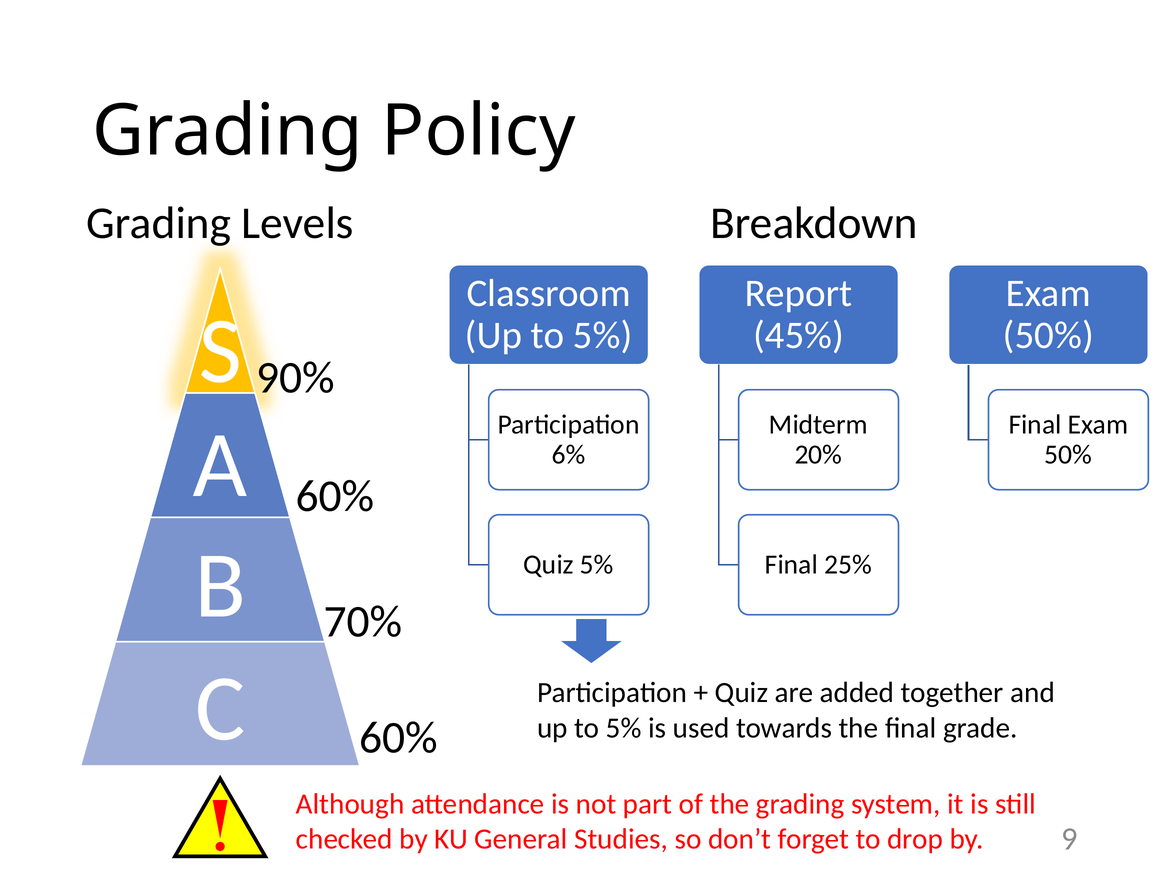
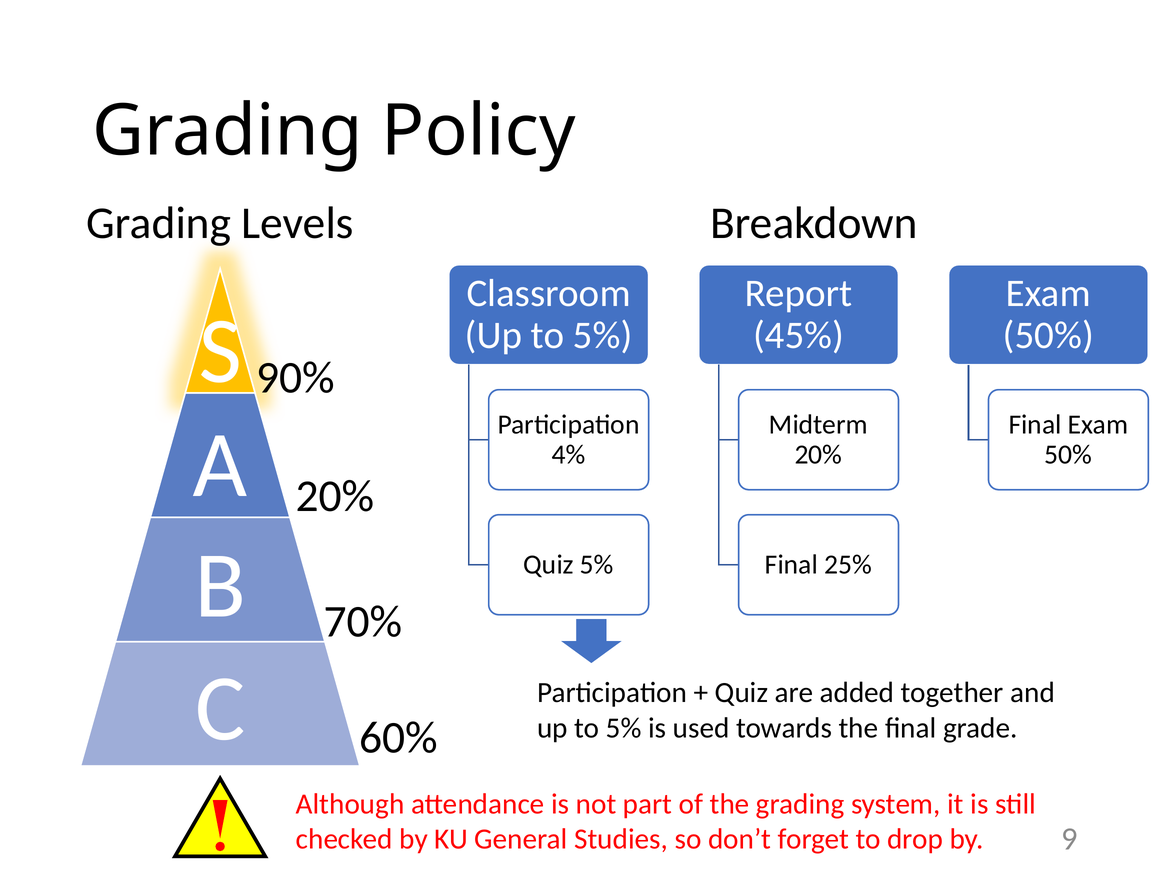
6%: 6% -> 4% (569, 454)
60%: 60% -> 20% (335, 496)
